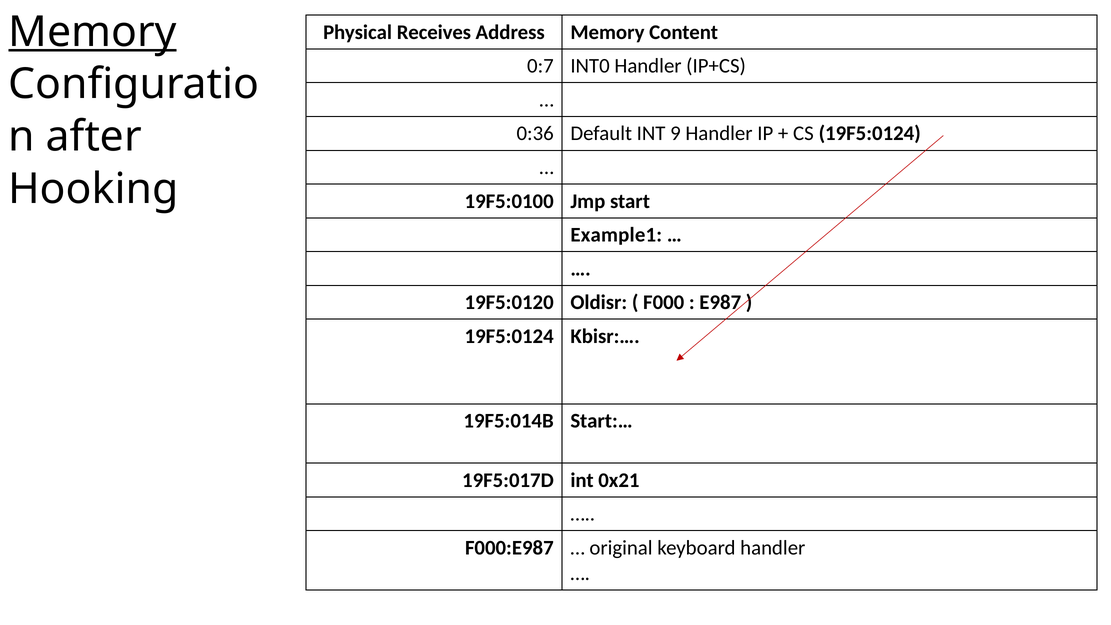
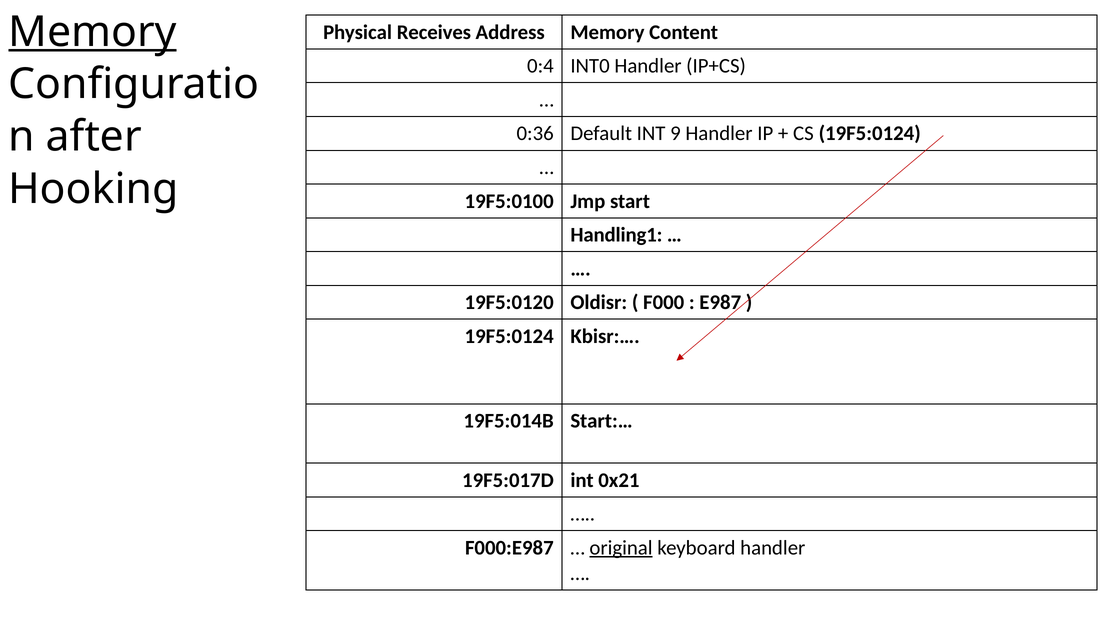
0:7: 0:7 -> 0:4 (540, 66)
Example1: Example1 -> Handling1 (616, 235)
original underline: none -> present (621, 548)
